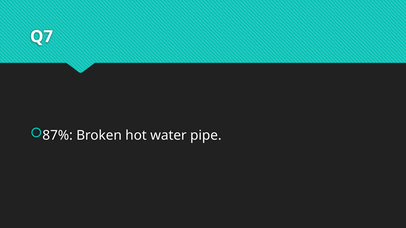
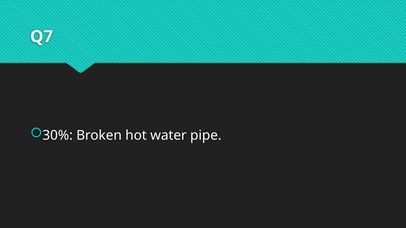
87%: 87% -> 30% (58, 135)
